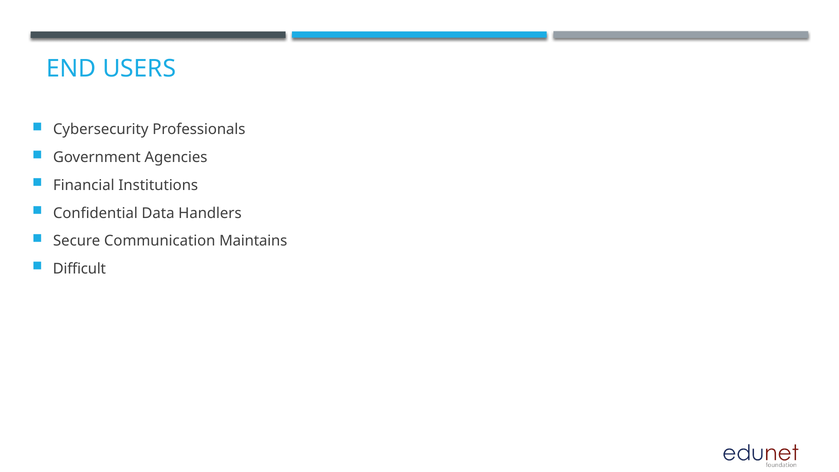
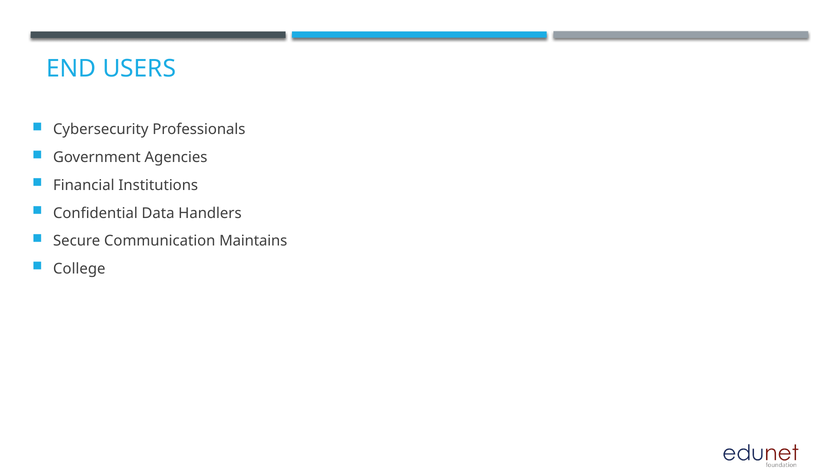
Difficult: Difficult -> College (79, 269)
